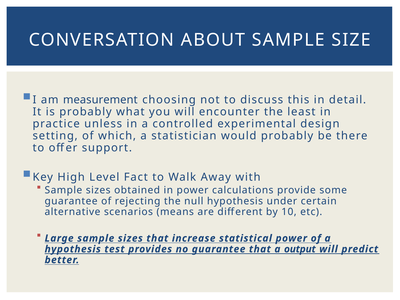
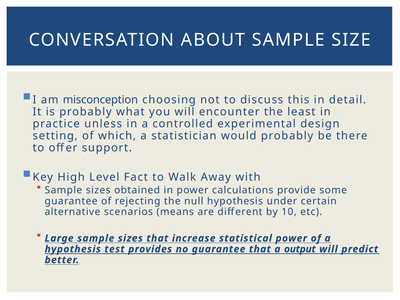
measurement: measurement -> misconception (100, 100)
